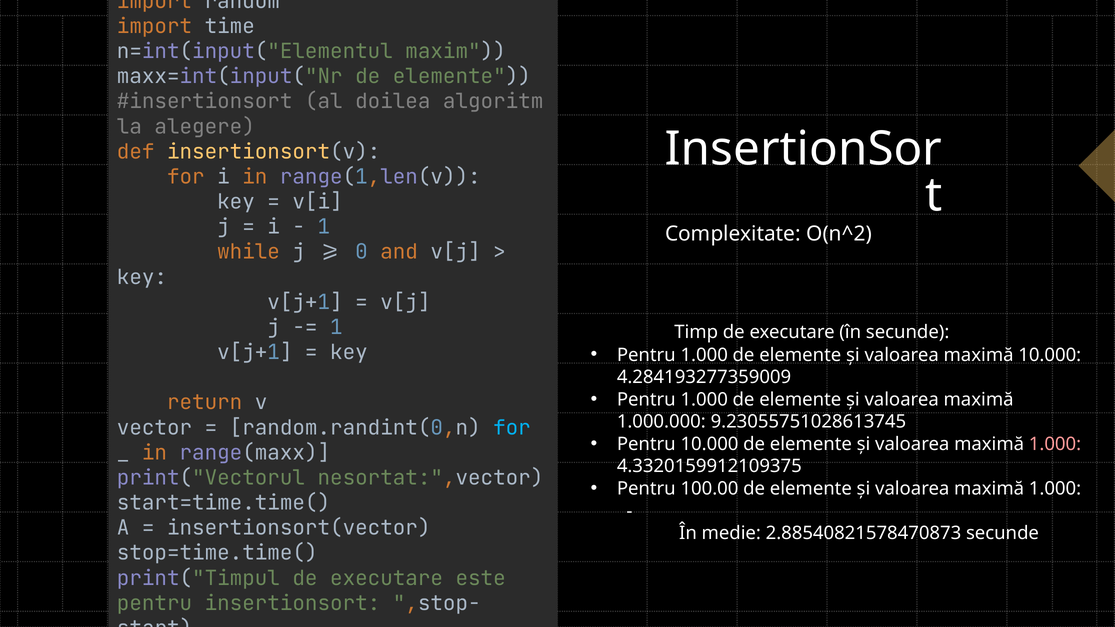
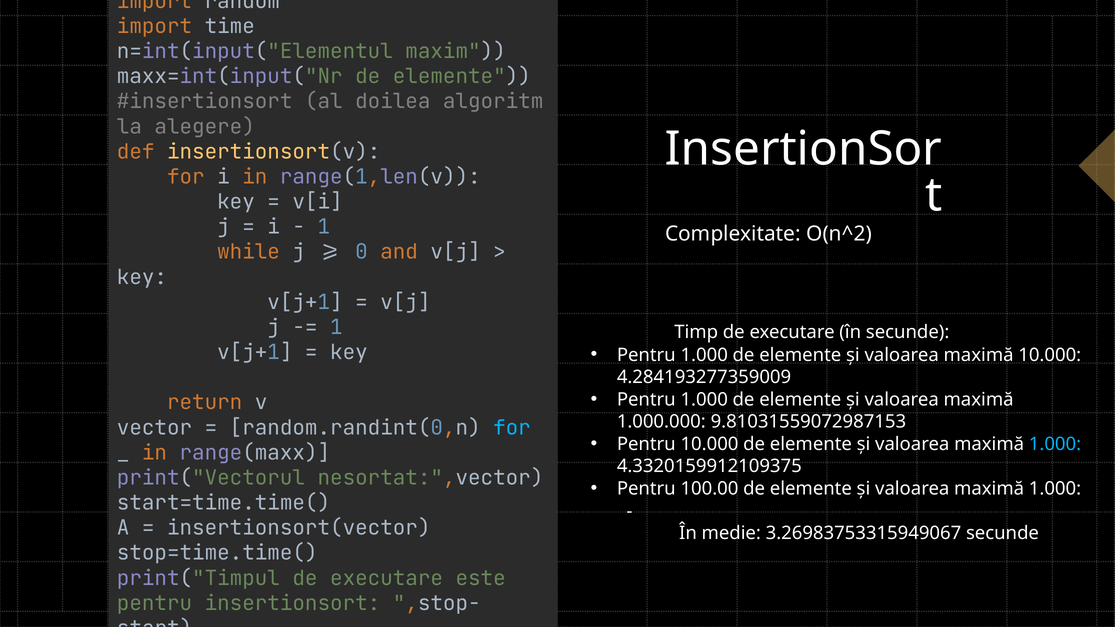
9.23055751028613745: 9.23055751028613745 -> 9.81031559072987153 (808, 422)
1.000 colour: pink -> light blue (1055, 444)
2.88540821578470873: 2.88540821578470873 -> 3.26983753315949067 (863, 533)
